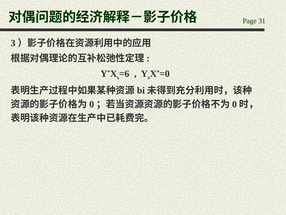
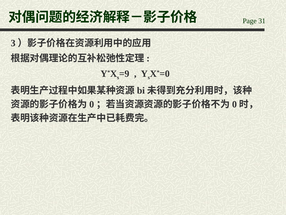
=6: =6 -> =9 (124, 74)
